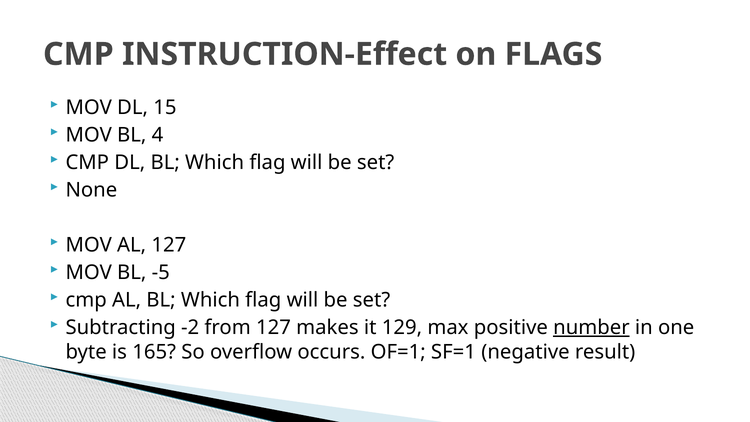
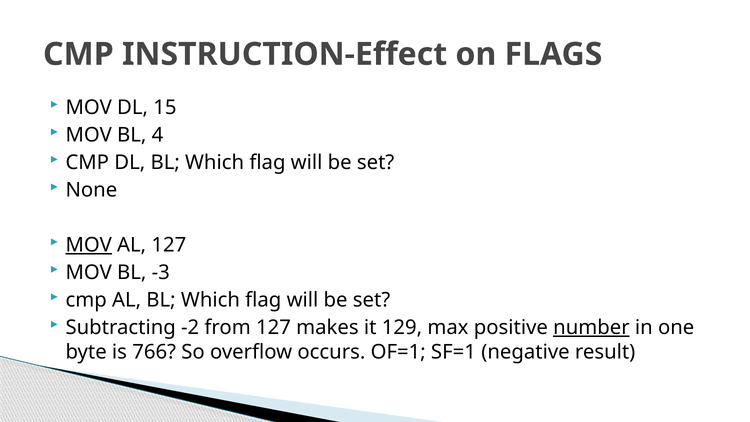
MOV underline: none -> present (89, 245)
-5: -5 -> -3 (161, 272)
165: 165 -> 766 (154, 352)
